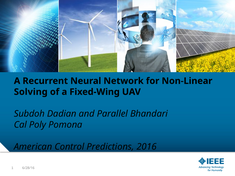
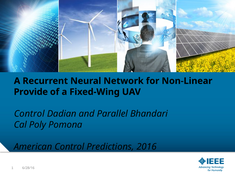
Solving: Solving -> Provide (31, 92)
Subdoh: Subdoh -> Control (29, 114)
